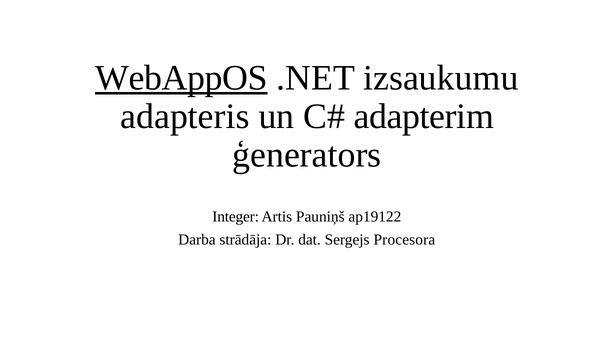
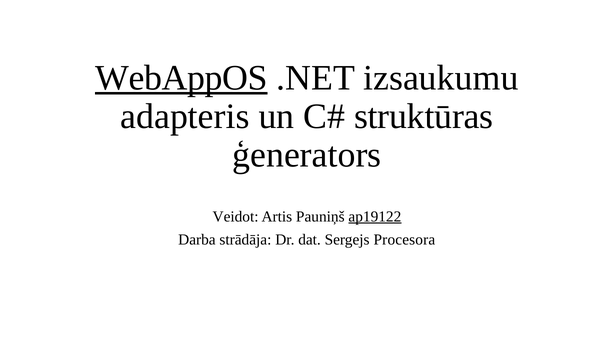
adapterim: adapterim -> struktūras (424, 117)
Integer: Integer -> Veidot (236, 217)
ap19122 underline: none -> present (375, 217)
